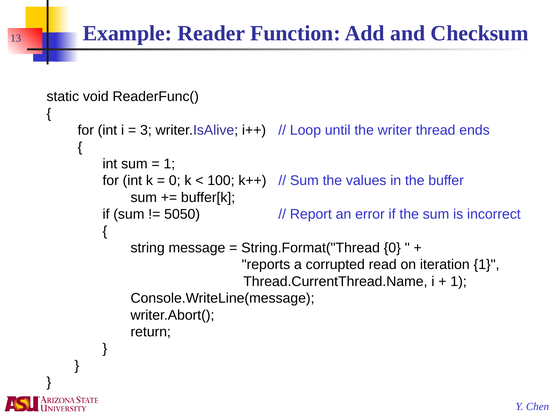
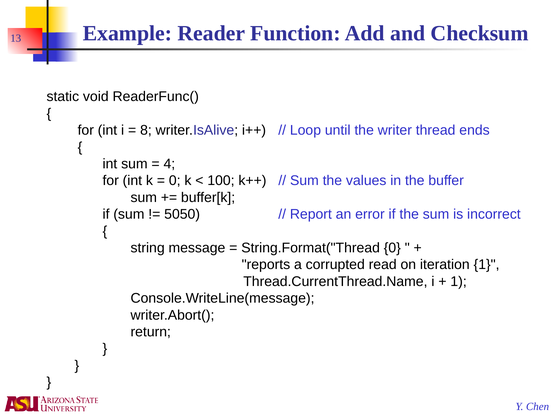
3: 3 -> 8 (146, 130)
1: 1 -> 4 (169, 164)
